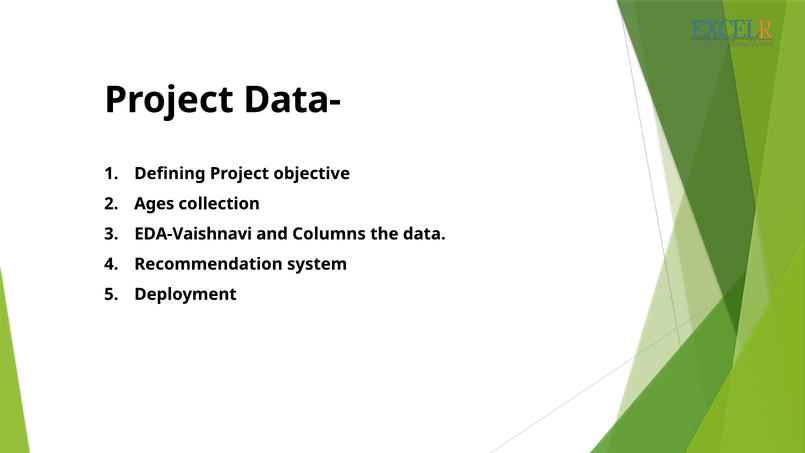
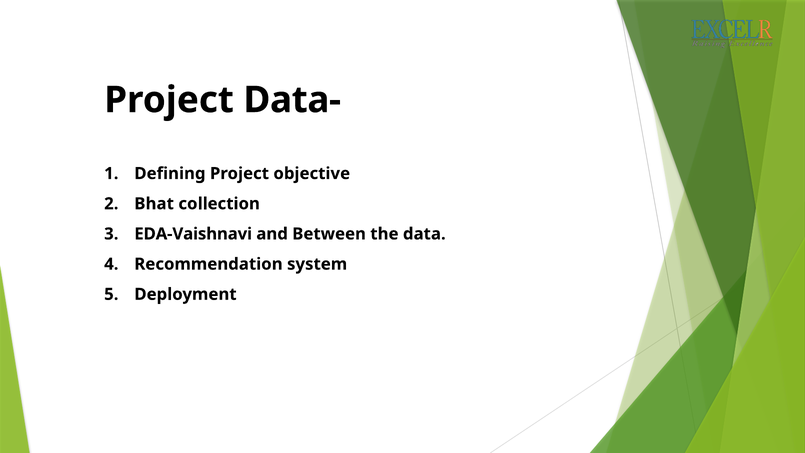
Ages: Ages -> Bhat (154, 204)
Columns: Columns -> Between (329, 234)
